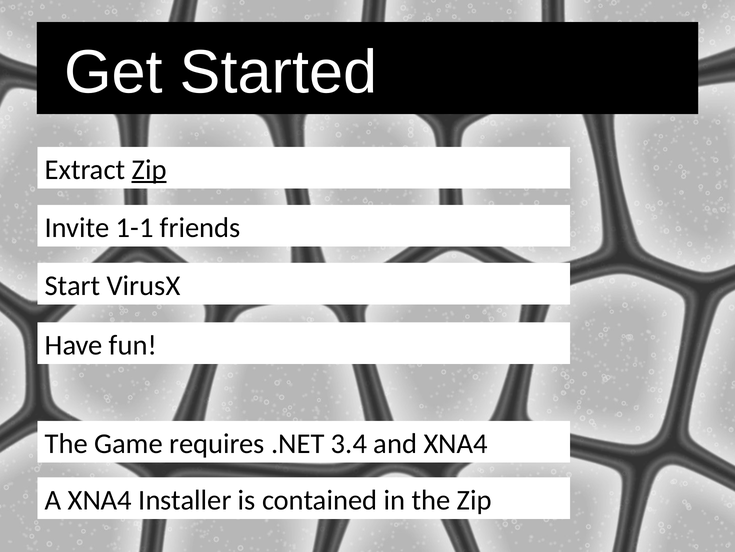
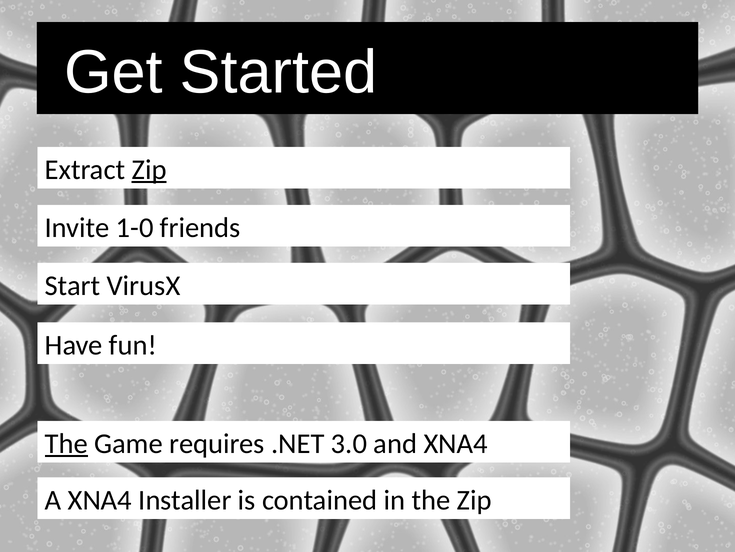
1-1: 1-1 -> 1-0 (135, 227)
The underline: none -> present (66, 443)
3.4: 3.4 -> 3.0 (349, 443)
